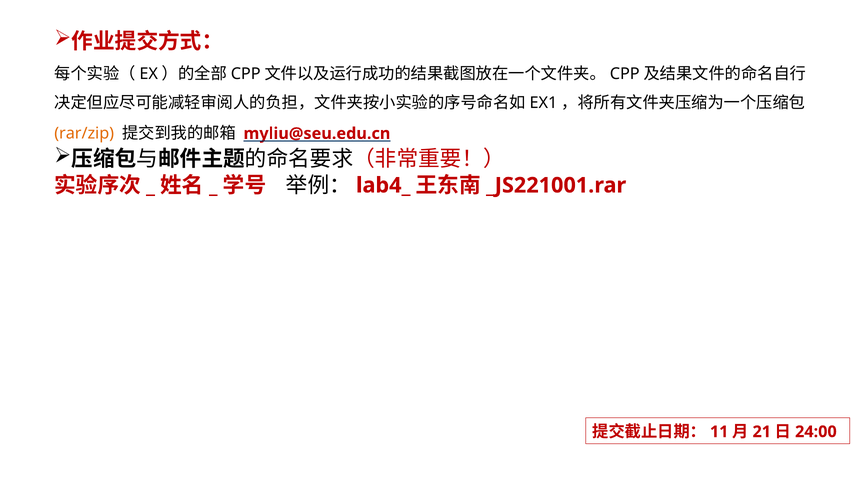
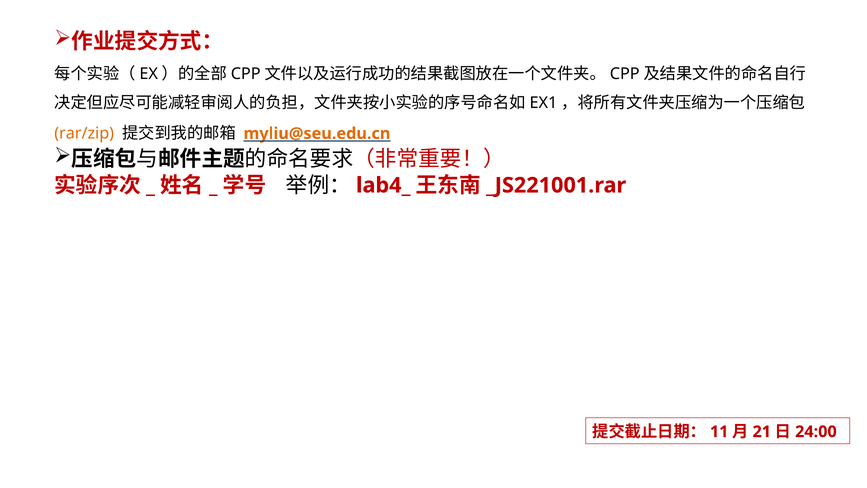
myliu@seu.edu.cn colour: red -> orange (317, 133)
